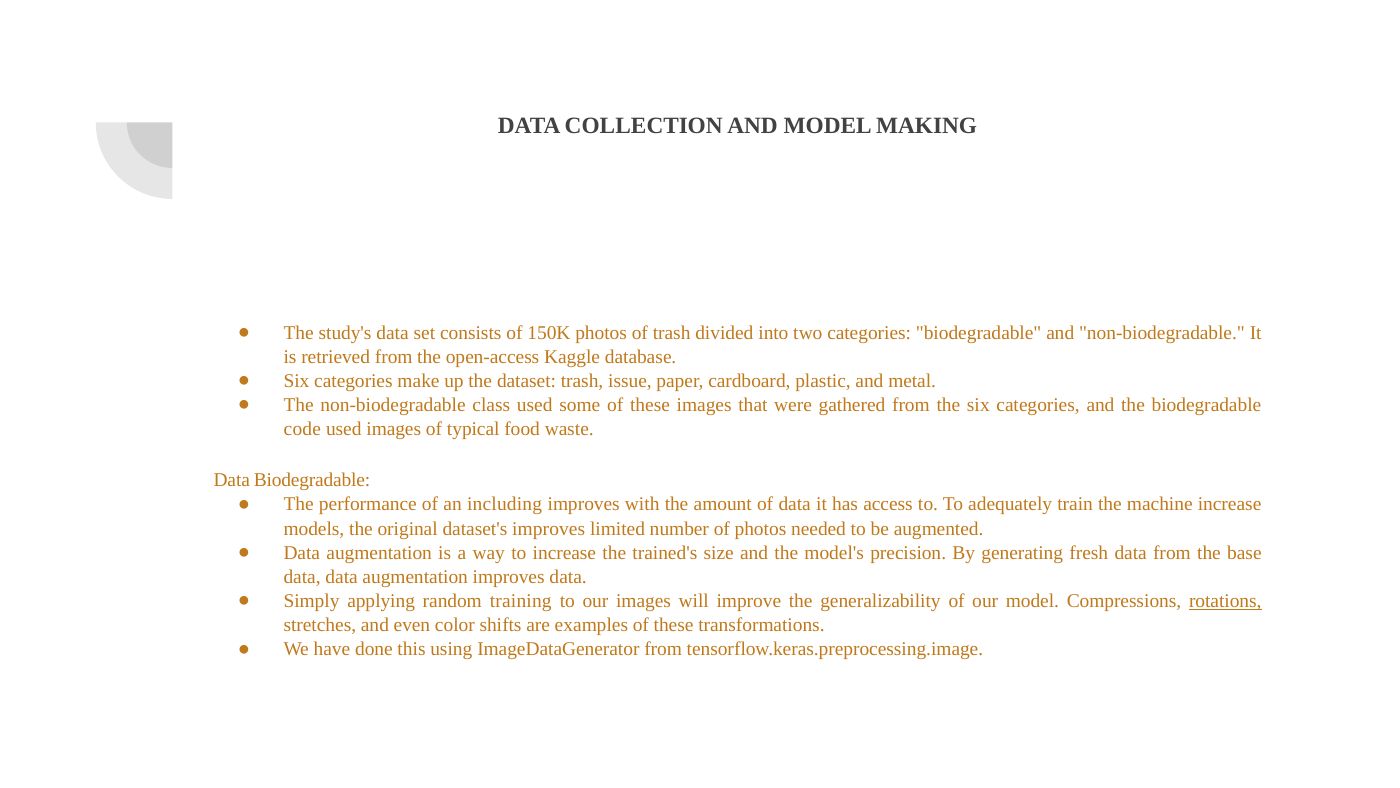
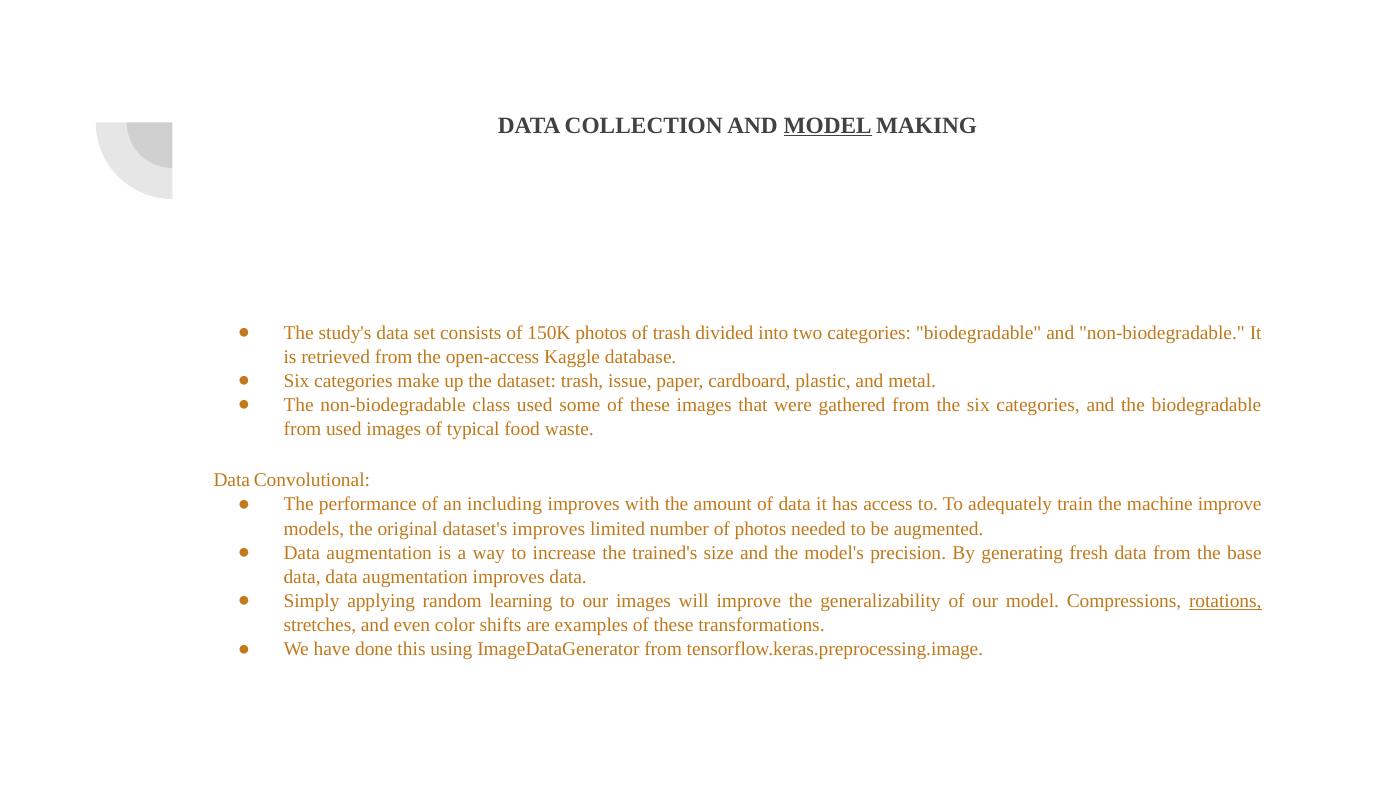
MODEL underline: none -> present (828, 125)
code: code -> from (302, 429)
Data Biodegradable: Biodegradable -> Convolutional (312, 480)
machine increase: increase -> improve (1230, 504)
training: training -> learning (521, 601)
